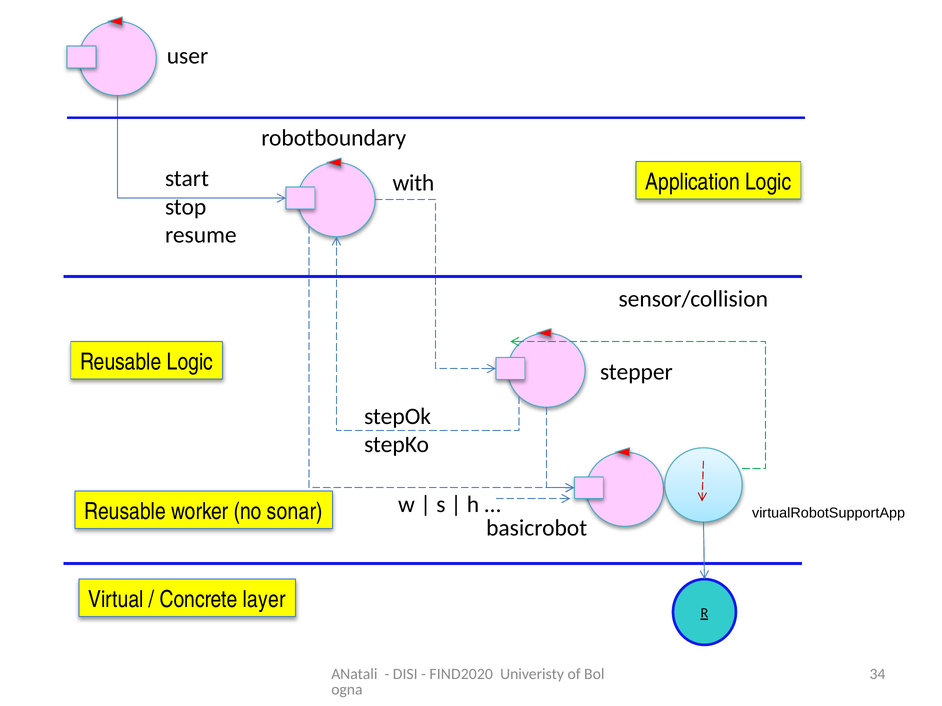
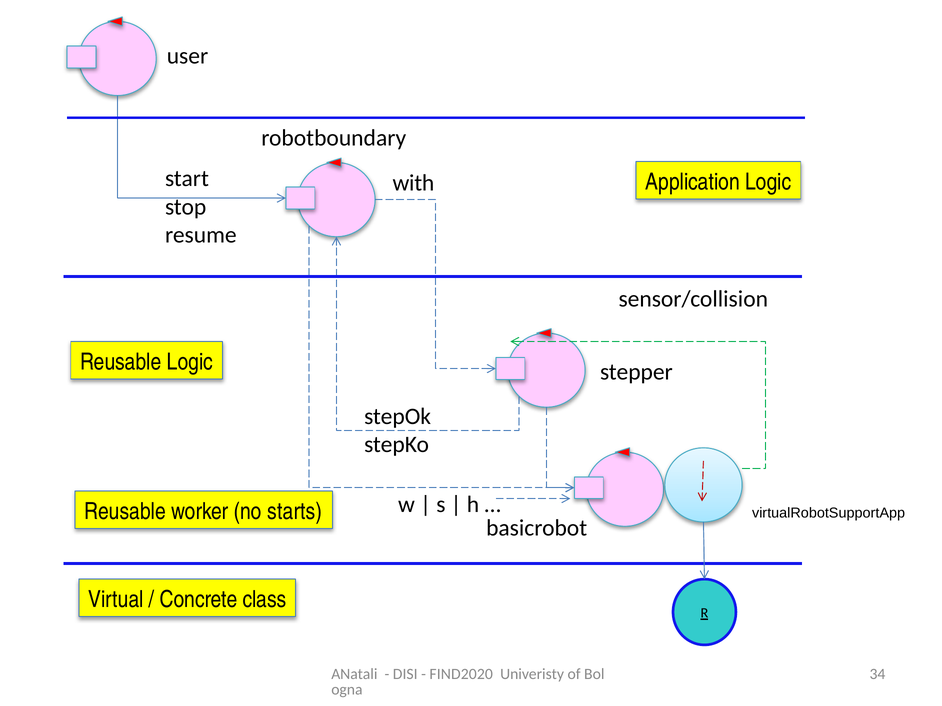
sonar: sonar -> starts (295, 512)
layer: layer -> class (264, 600)
